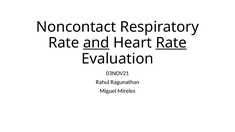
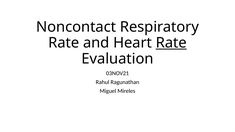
and underline: present -> none (96, 43)
